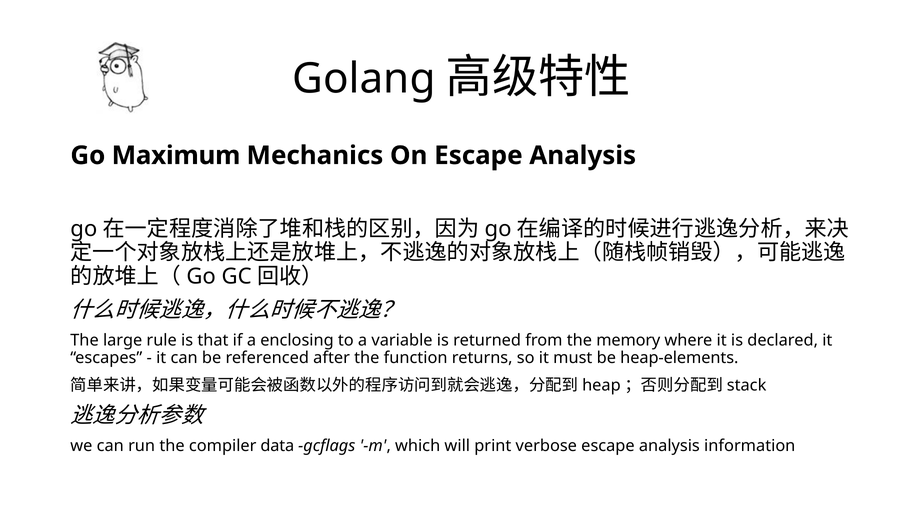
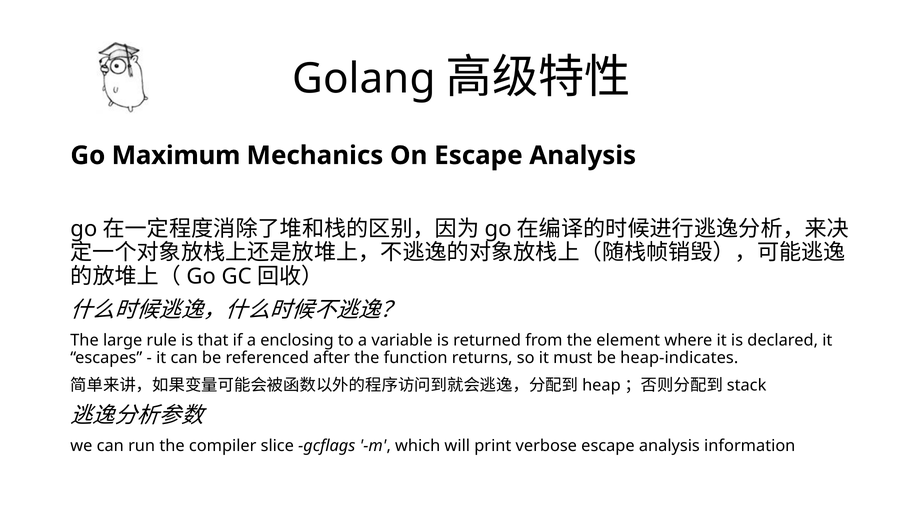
memory: memory -> element (628, 340)
heap-elements: heap-elements -> heap-indicates (679, 358)
data: data -> slice (277, 446)
